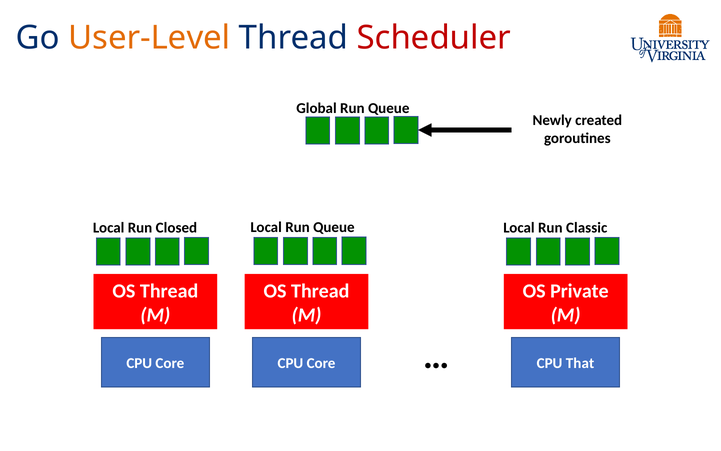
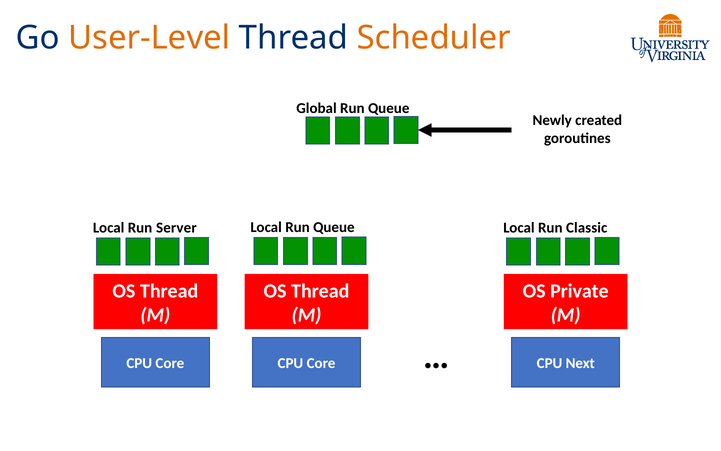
Scheduler colour: red -> orange (434, 38)
Closed: Closed -> Server (176, 228)
That: That -> Next (580, 363)
